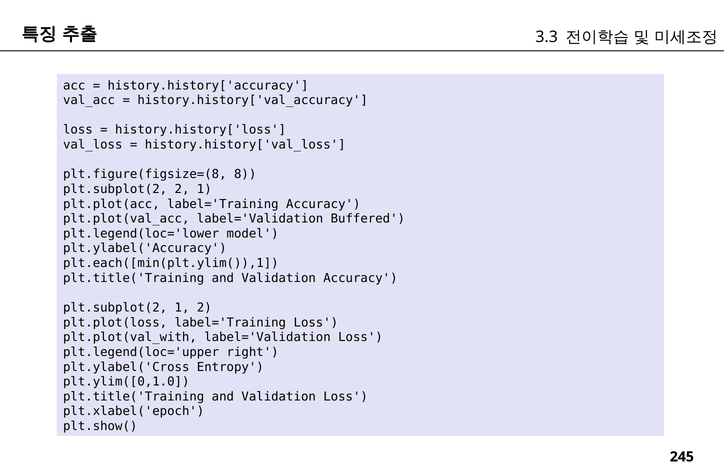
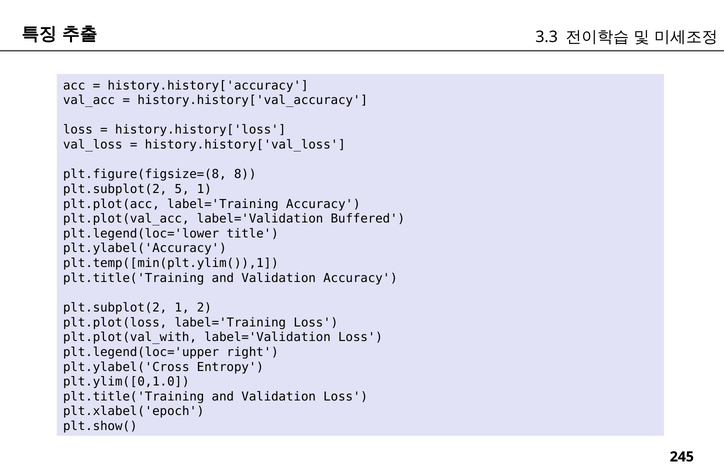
plt.subplot(2 2: 2 -> 5 (182, 189)
model: model -> title (253, 233)
plt.each([min(plt.ylim()),1: plt.each([min(plt.ylim()),1 -> plt.temp([min(plt.ylim()),1 (171, 263)
